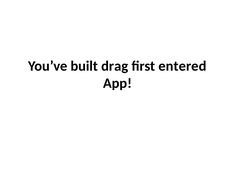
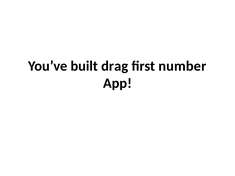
entered: entered -> number (182, 66)
